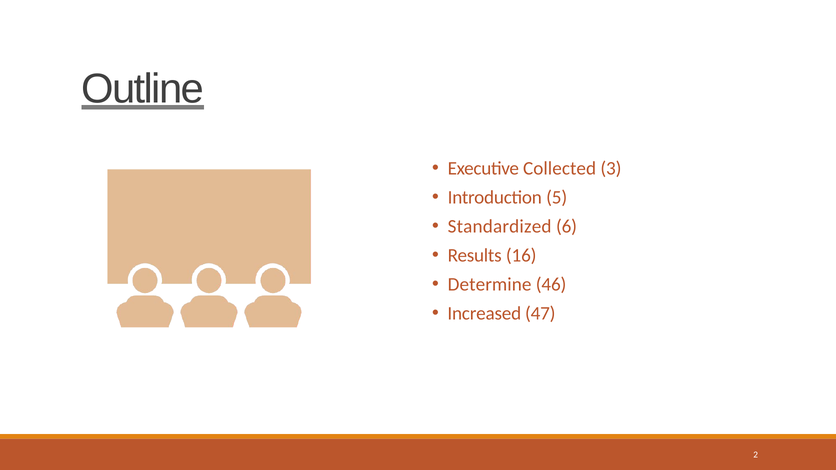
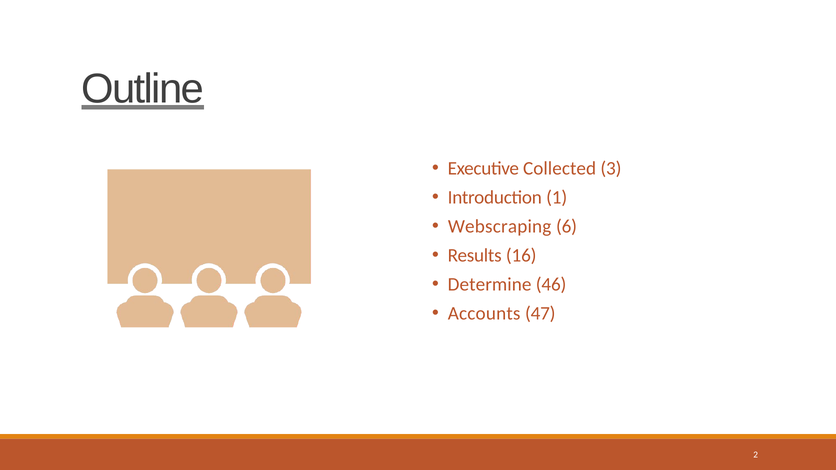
5: 5 -> 1 (557, 197)
Standardized: Standardized -> Webscraping (500, 227)
Increased: Increased -> Accounts (484, 314)
